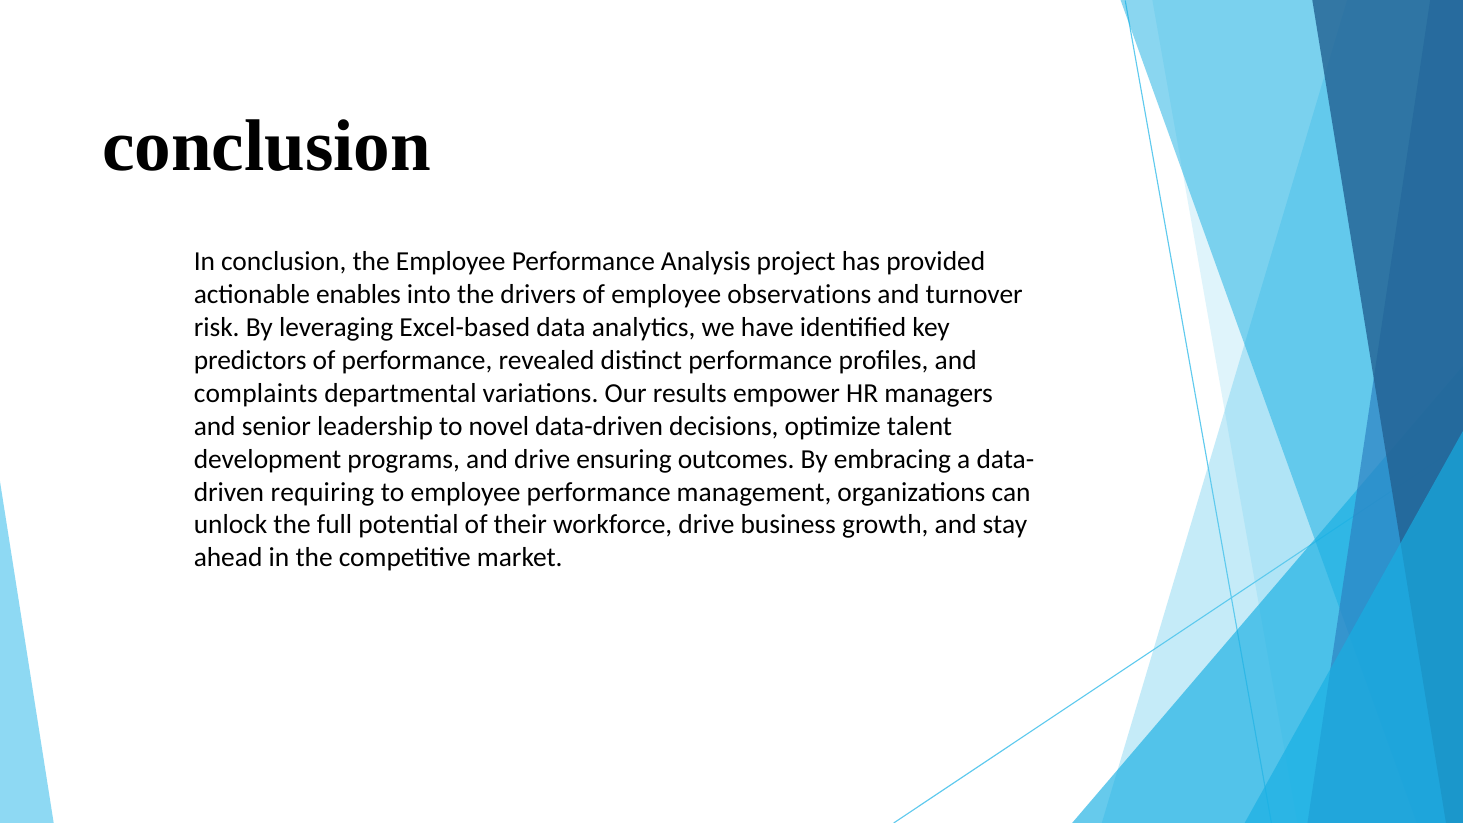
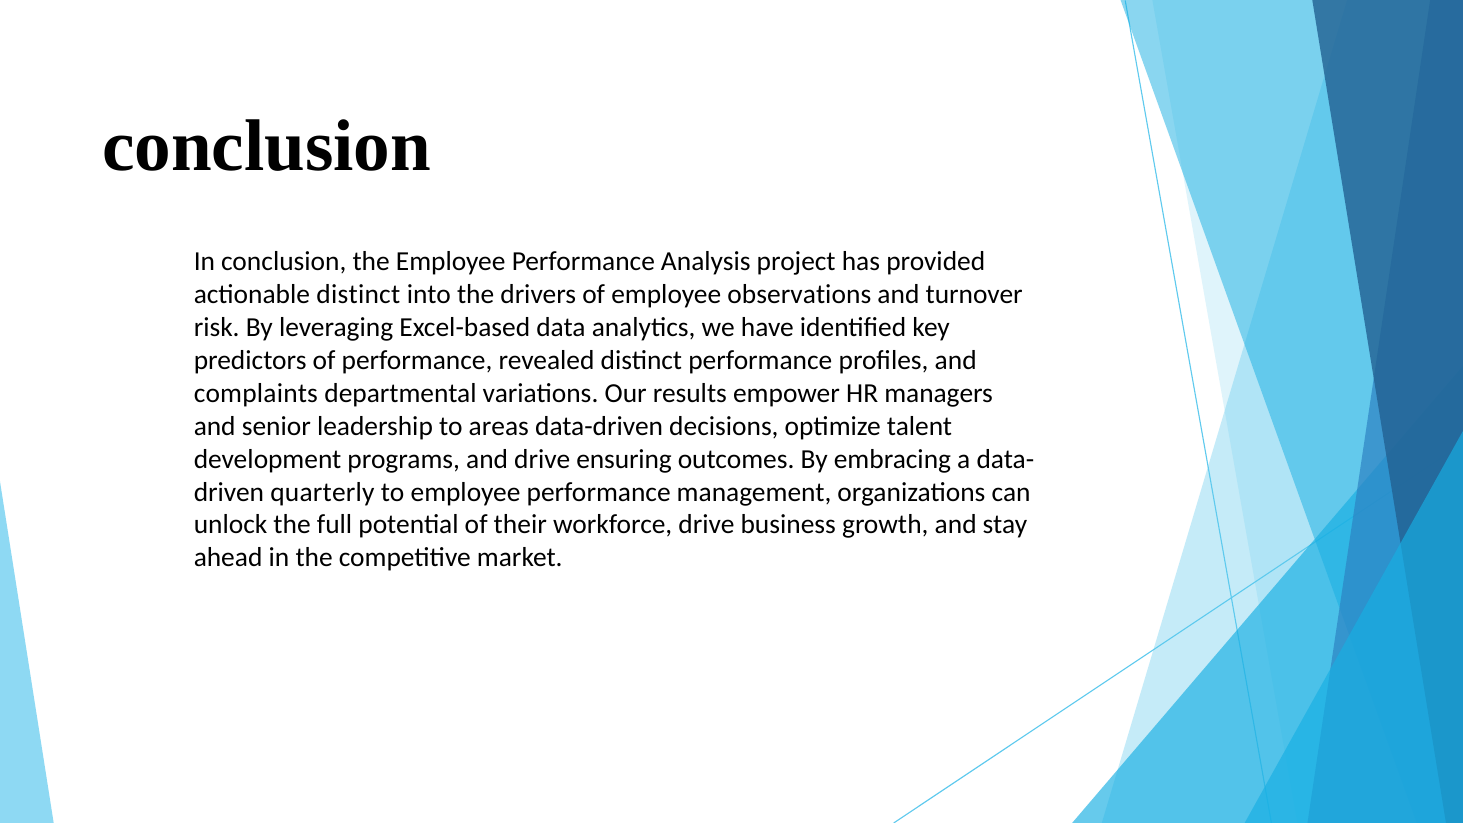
actionable enables: enables -> distinct (358, 294)
novel: novel -> areas (499, 426)
requiring: requiring -> quarterly (322, 492)
